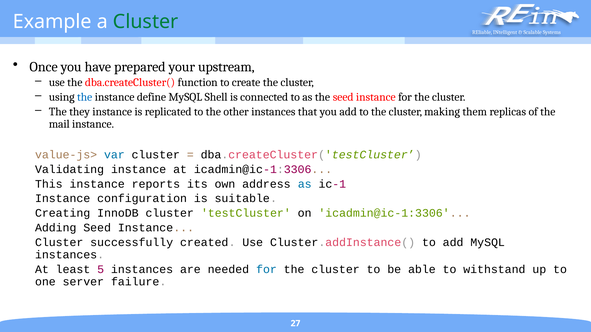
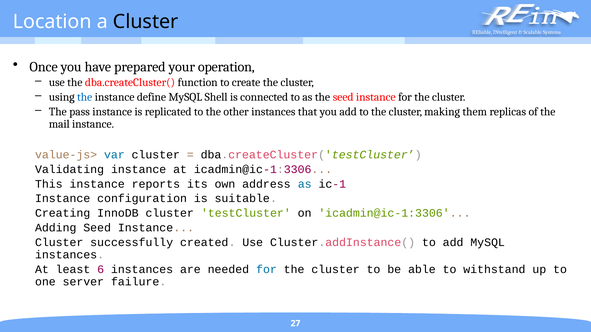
Example: Example -> Location (52, 22)
Cluster colour: green -> black (146, 22)
upstream: upstream -> operation (226, 67)
they: they -> pass (80, 112)
5: 5 -> 6 (101, 270)
